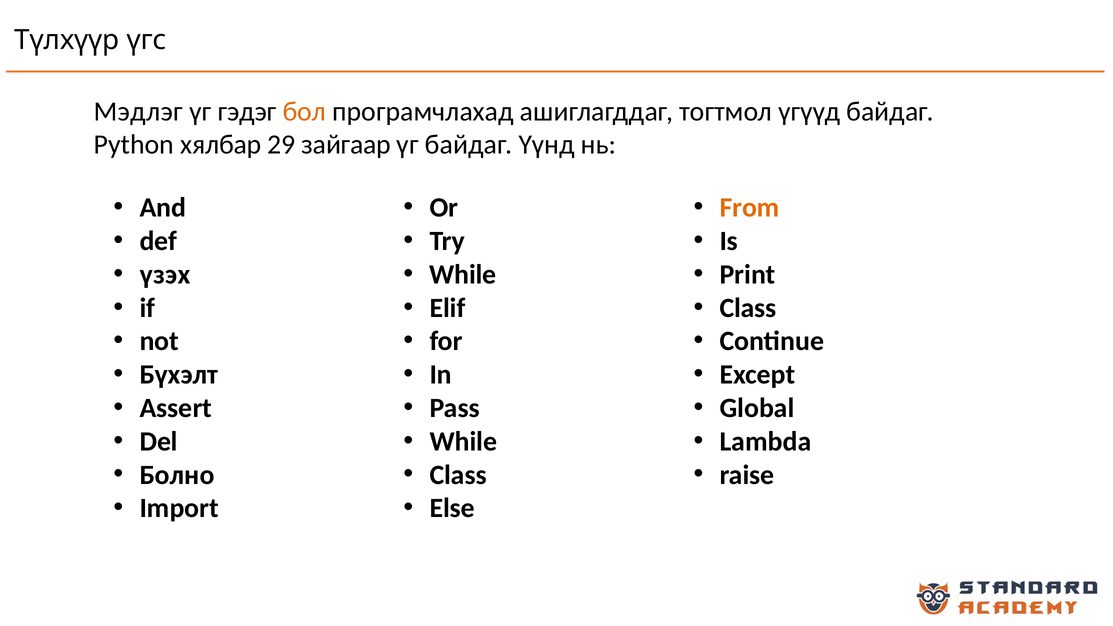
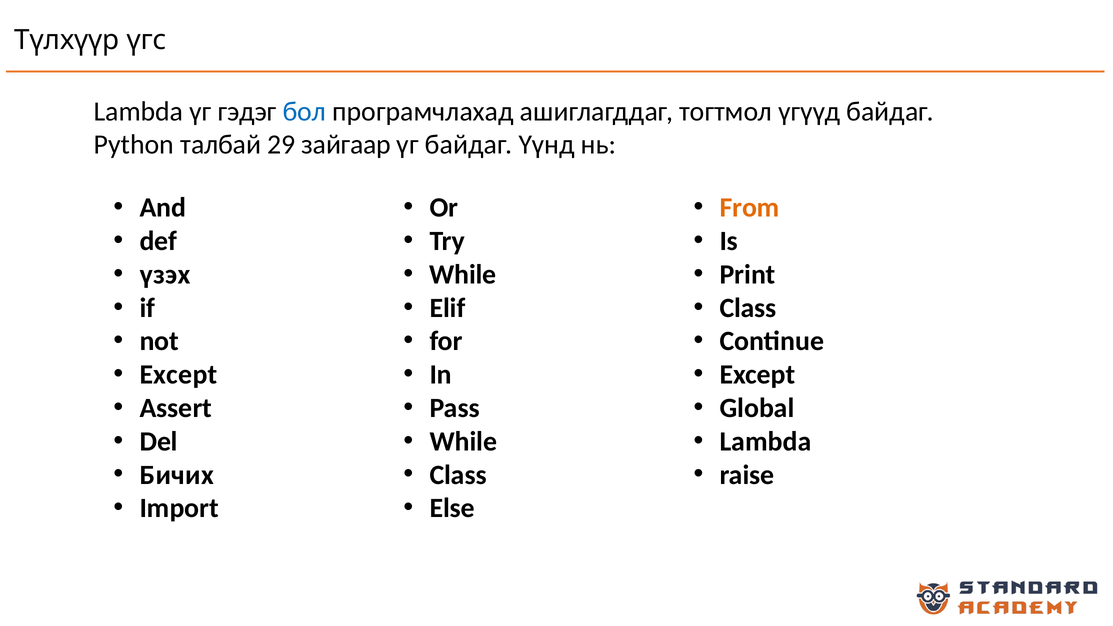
Мэдлэг: Мэдлэг -> Lambda (138, 111)
бол colour: orange -> blue (304, 111)
хялбар: хялбар -> талбай (221, 145)
Бүхэлт: Бүхэлт -> Except (179, 375)
Болно: Болно -> Бичих (177, 475)
